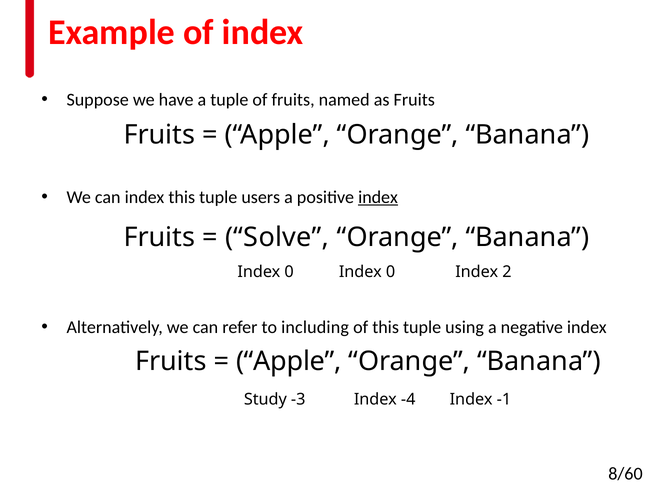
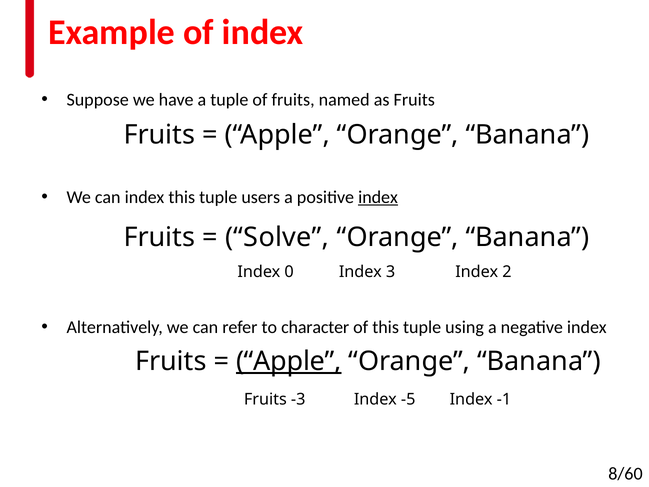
0 Index 0: 0 -> 3 (391, 272)
including: including -> character (315, 327)
Apple underline: none -> present (289, 361)
Study: Study -> Fruits (265, 399)
-4: -4 -> -5 (408, 399)
